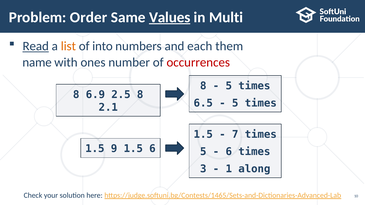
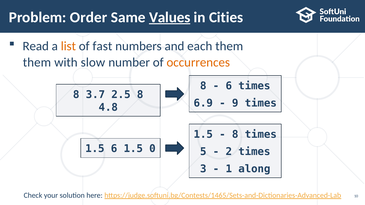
Multi: Multi -> Cities (226, 17)
Read underline: present -> none (36, 46)
into: into -> fast (102, 46)
name: name -> them (37, 63)
ones: ones -> slow (93, 63)
occurrences colour: red -> orange (198, 63)
5: 5 -> 6 (229, 86)
6.9: 6.9 -> 3.7 (95, 95)
6.5: 6.5 -> 6.9 (203, 103)
5: 5 -> 9 (235, 103)
2.1: 2.1 -> 4.8 (108, 108)
7: 7 -> 8 (235, 135)
1.5 9: 9 -> 6 (114, 149)
1.5 6: 6 -> 0 (152, 149)
6: 6 -> 2 (229, 152)
